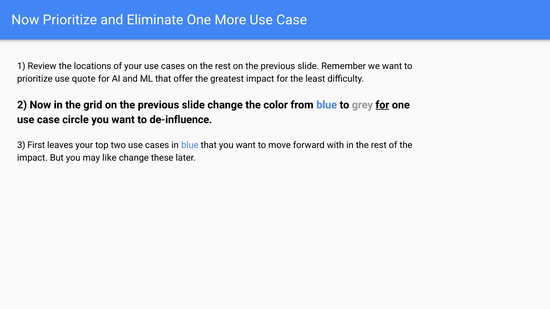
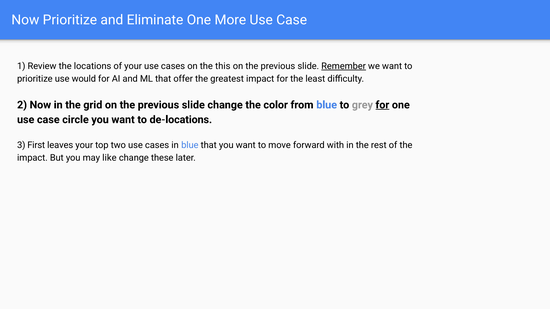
on the rest: rest -> this (223, 66)
Remember underline: none -> present (344, 66)
quote: quote -> would (84, 79)
de-influence: de-influence -> de-locations (181, 120)
